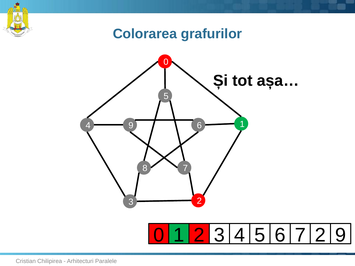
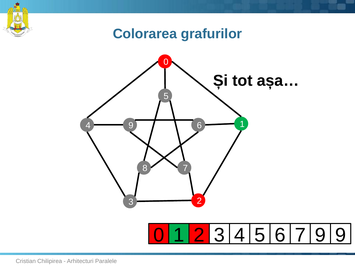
7 2: 2 -> 9 (320, 235)
